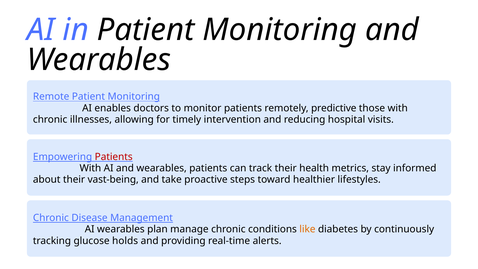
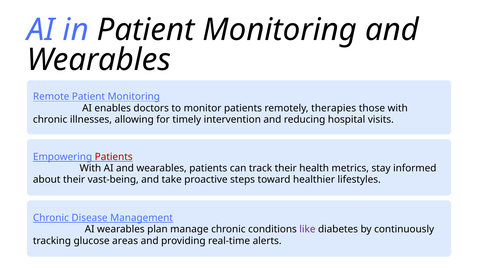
predictive: predictive -> therapies (334, 108)
like colour: orange -> purple (307, 229)
holds: holds -> areas (125, 241)
